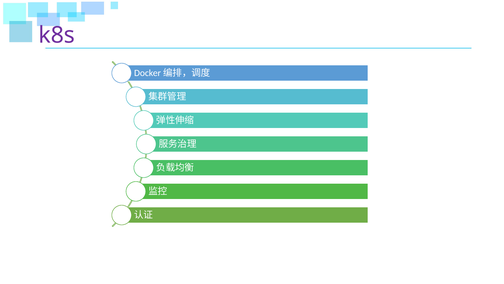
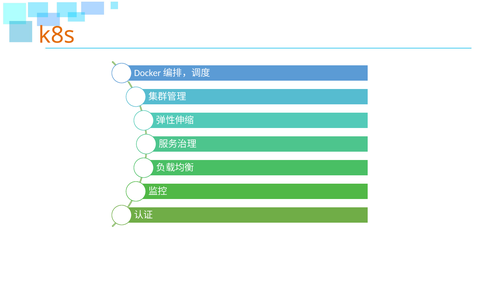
k8s colour: purple -> orange (57, 35)
